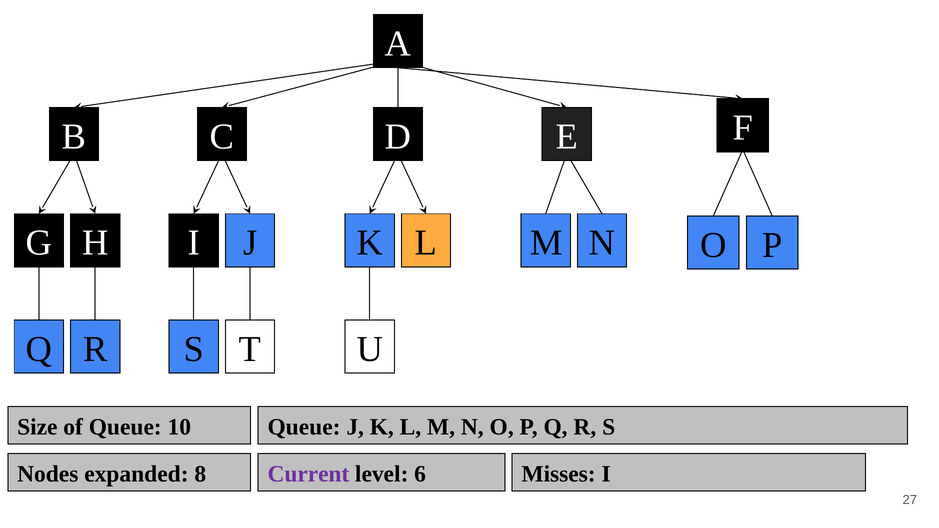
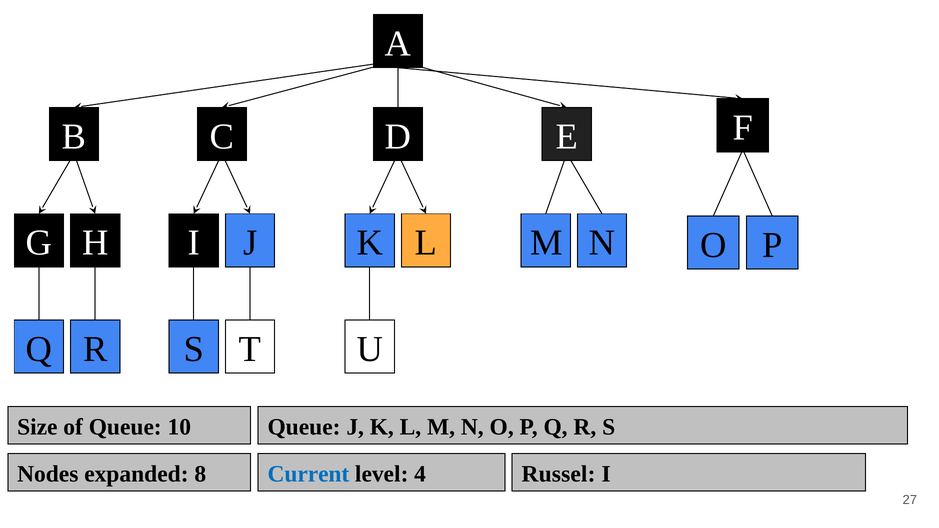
Current colour: purple -> blue (308, 474)
level 6: 6 -> 4 (420, 474)
Misses: Misses -> Russel (558, 474)
